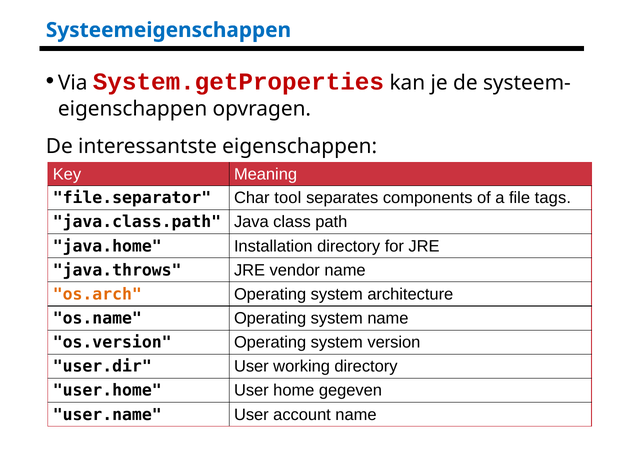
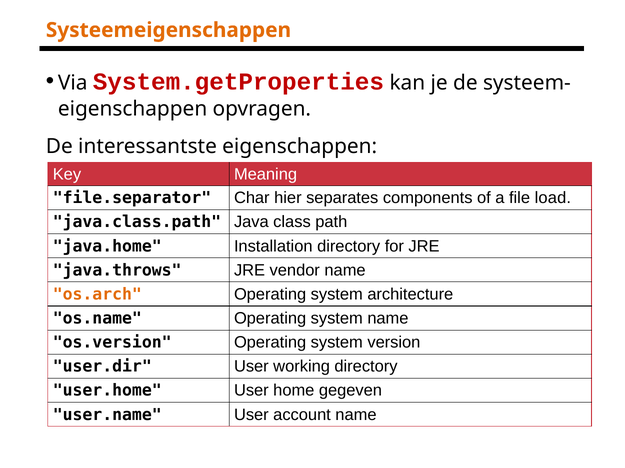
Systeemeigenschappen colour: blue -> orange (168, 30)
tool: tool -> hier (288, 198)
tags: tags -> load (553, 198)
